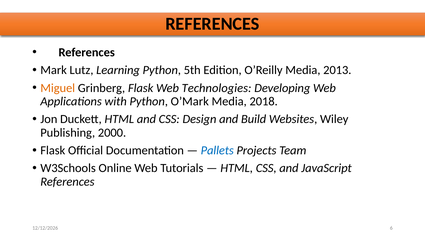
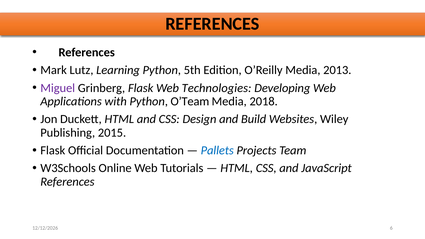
Miguel colour: orange -> purple (58, 88)
O’Mark: O’Mark -> O’Team (190, 101)
2000: 2000 -> 2015 (112, 133)
